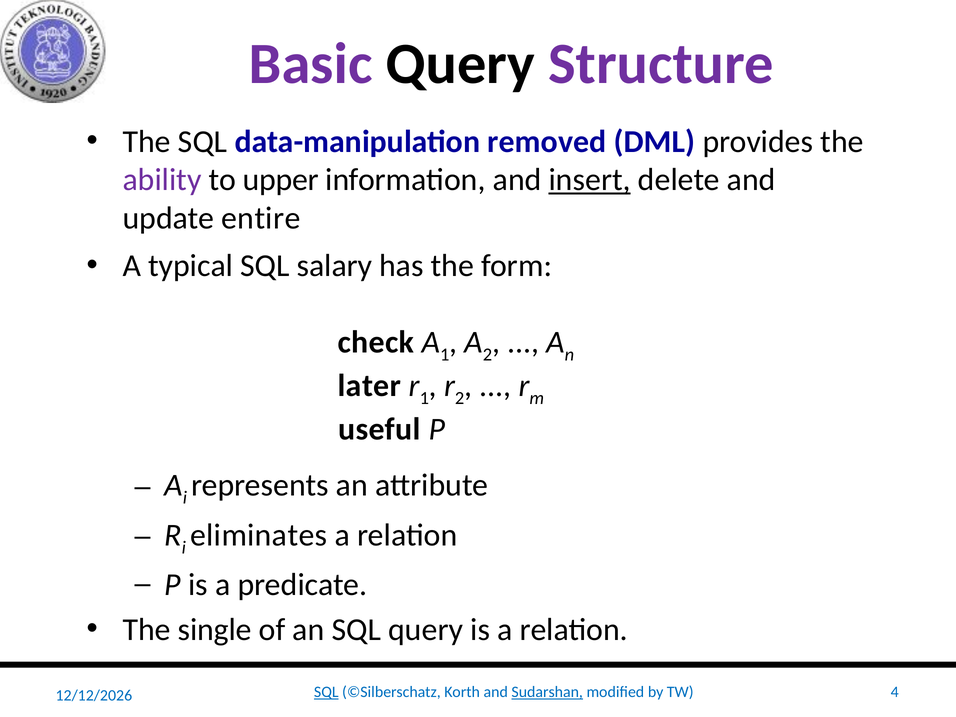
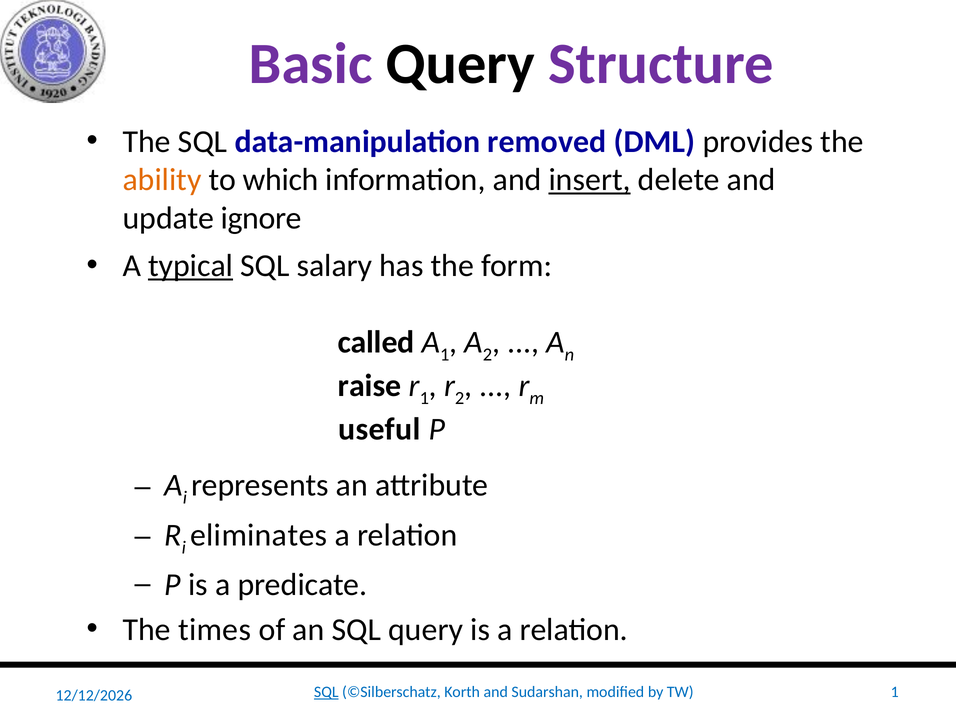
ability colour: purple -> orange (162, 180)
upper: upper -> which (281, 180)
entire: entire -> ignore (261, 218)
typical underline: none -> present (191, 266)
check: check -> called (376, 342)
later: later -> raise (370, 386)
single: single -> times (215, 630)
Sudarshan underline: present -> none (547, 692)
TW 4: 4 -> 1 (895, 692)
